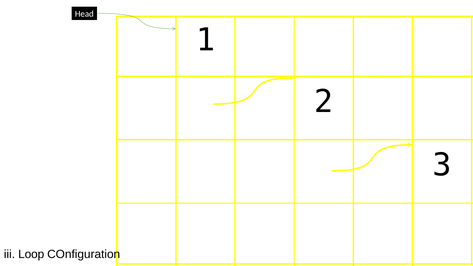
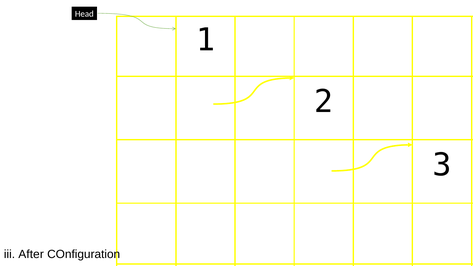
Loop: Loop -> After (31, 254)
